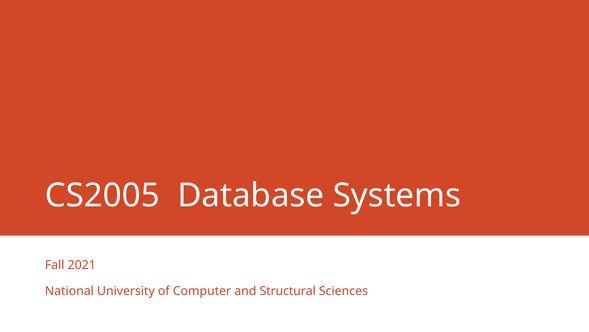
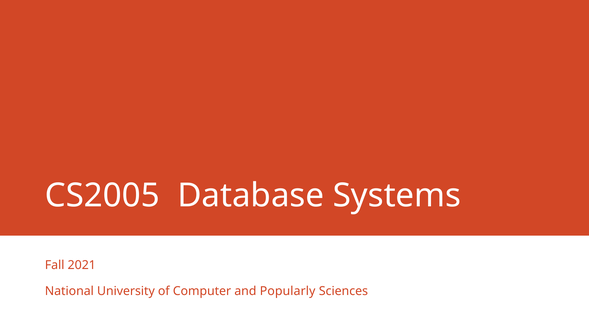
Structural: Structural -> Popularly (288, 290)
